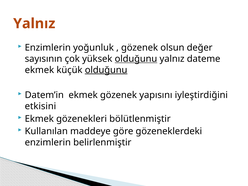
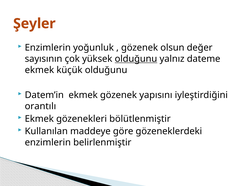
Yalnız: Yalnız -> Şeyler (34, 24)
olduğunu underline: present -> none (106, 70)
etkisini: etkisini -> orantılı (40, 106)
